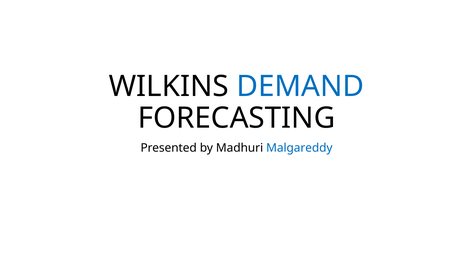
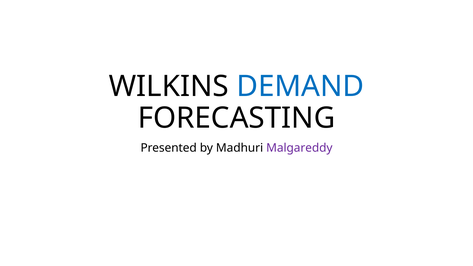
Malgareddy colour: blue -> purple (299, 148)
